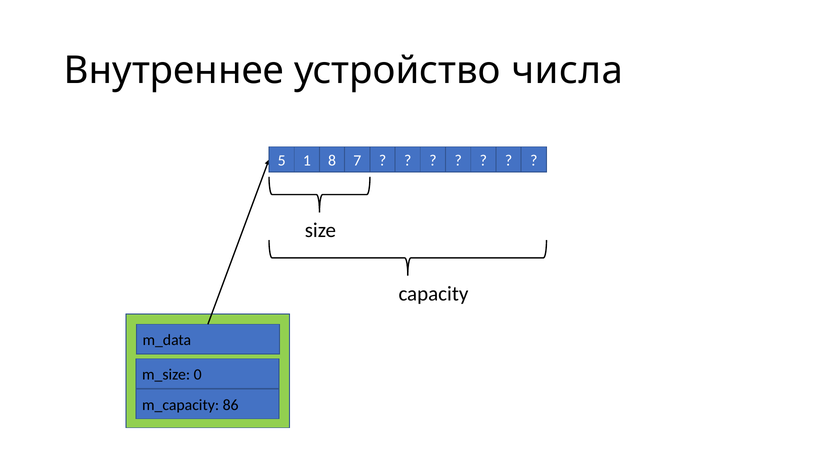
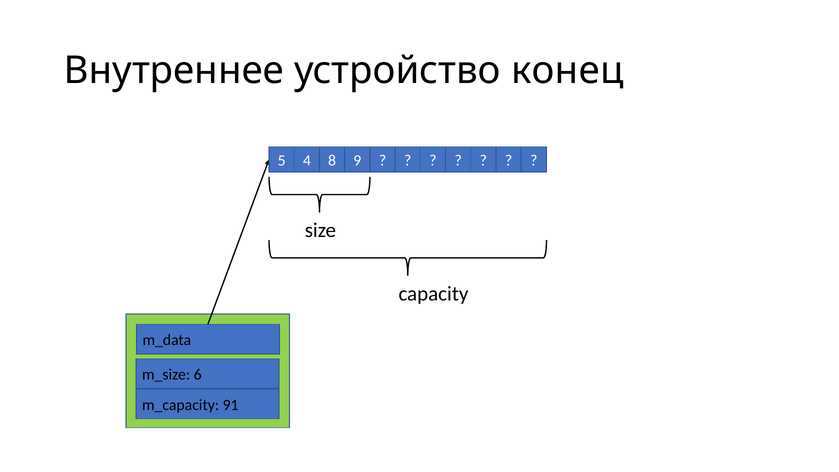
числа: числа -> конец (567, 70)
1: 1 -> 4 (307, 161)
7: 7 -> 9 (357, 161)
0: 0 -> 6 (198, 375)
86: 86 -> 91 (231, 405)
